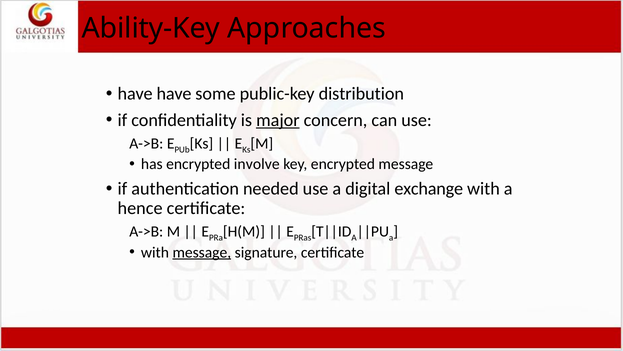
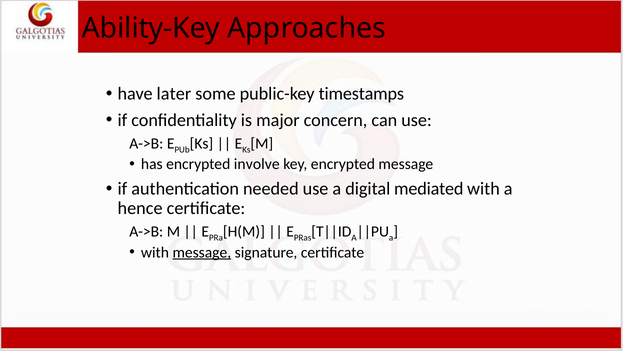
have have: have -> later (174, 94)
distribution: distribution -> timestamps (361, 94)
major underline: present -> none (278, 120)
exchange: exchange -> mediated (429, 188)
